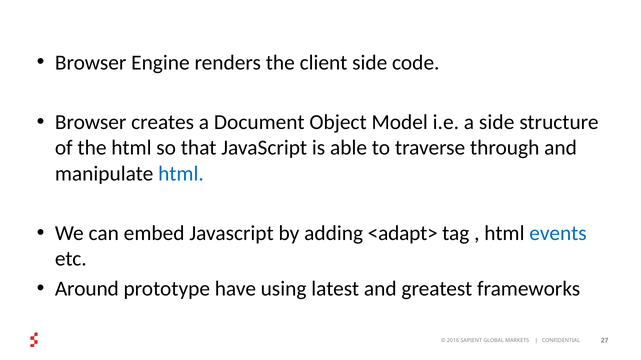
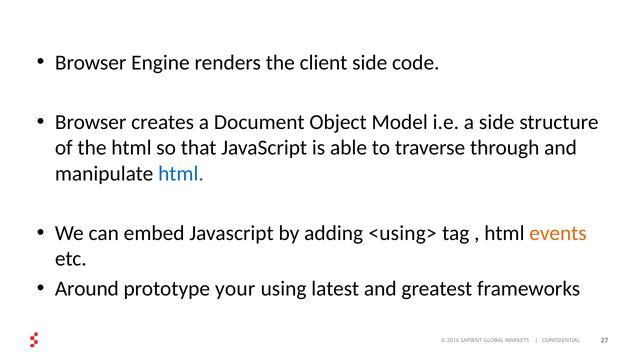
<adapt>: <adapt> -> <using> (403, 234)
events colour: blue -> orange (558, 234)
have: have -> your (235, 289)
